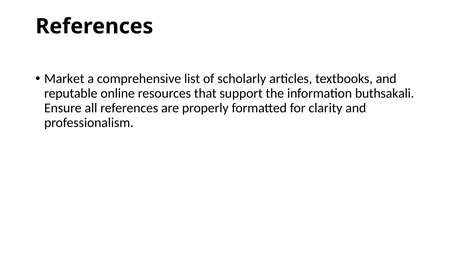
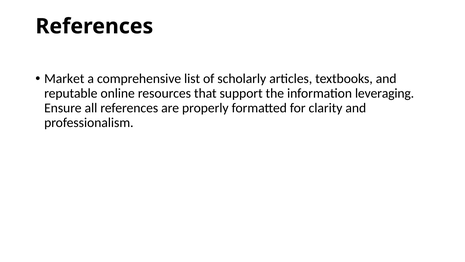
buthsakali: buthsakali -> leveraging (385, 93)
